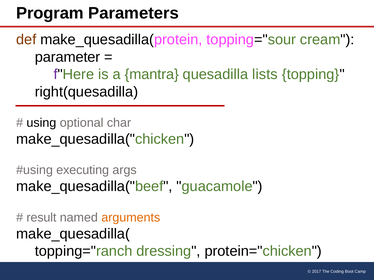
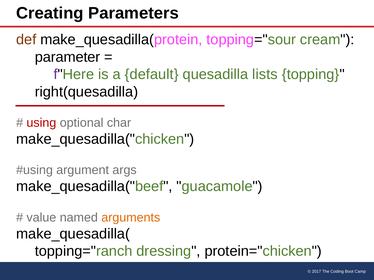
Program: Program -> Creating (50, 13)
mantra: mantra -> default (152, 75)
using colour: black -> red (41, 123)
executing: executing -> argument (83, 170)
result: result -> value (41, 218)
